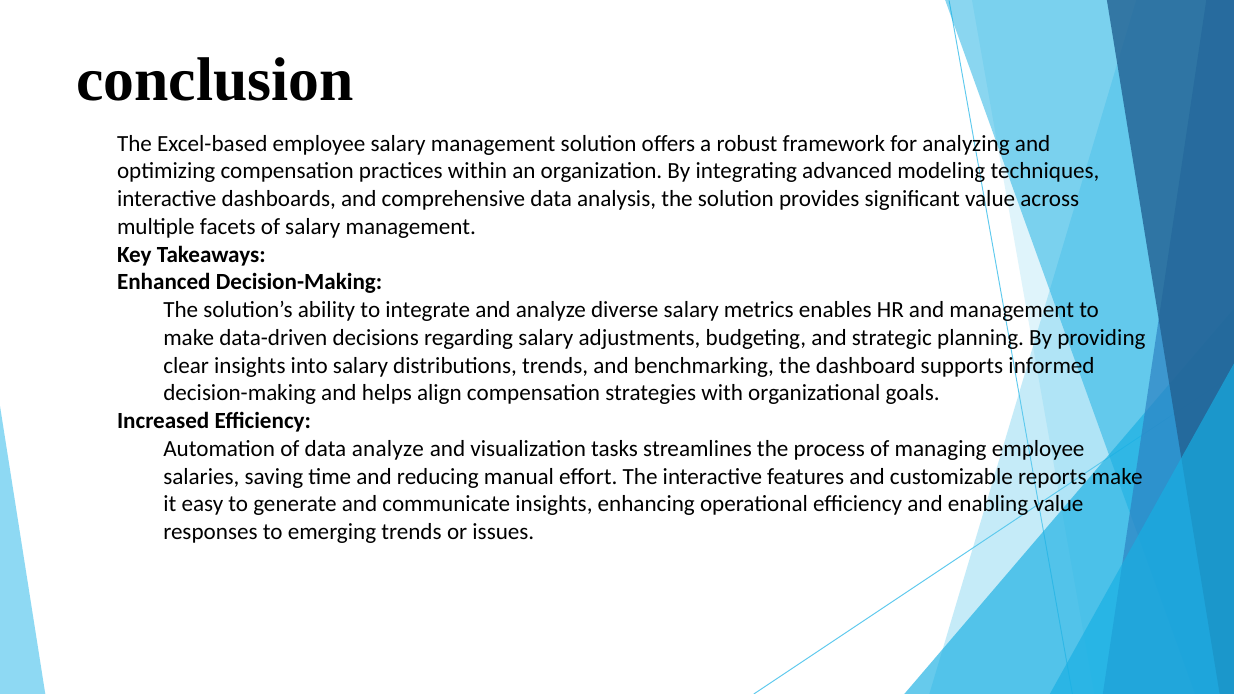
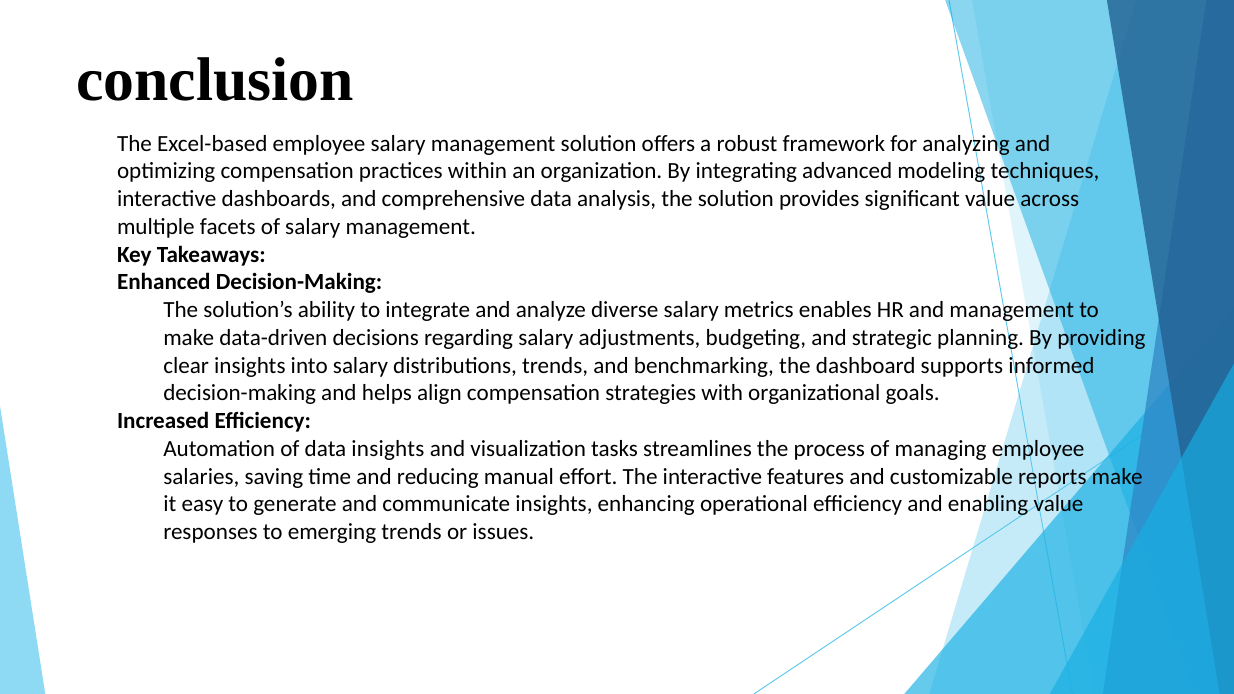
data analyze: analyze -> insights (388, 449)
